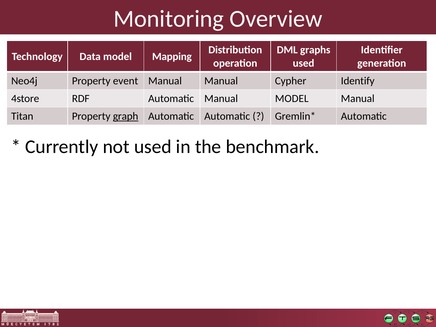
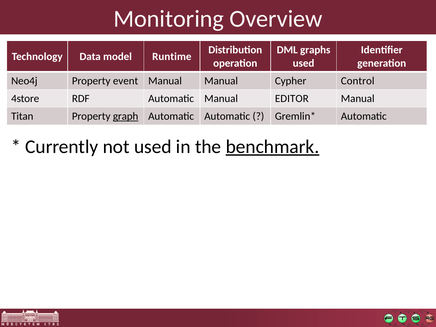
Mapping: Mapping -> Runtime (172, 56)
Identify: Identify -> Control (358, 81)
Manual MODEL: MODEL -> EDITOR (292, 99)
benchmark underline: none -> present (273, 147)
